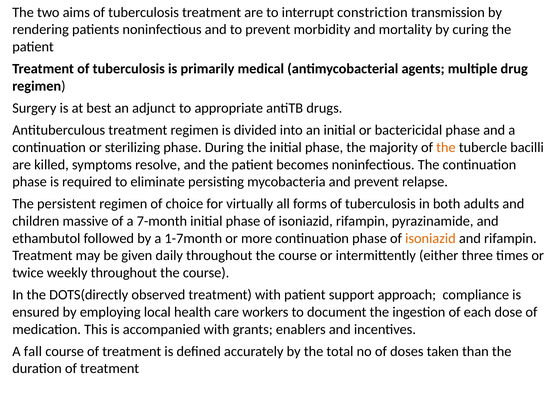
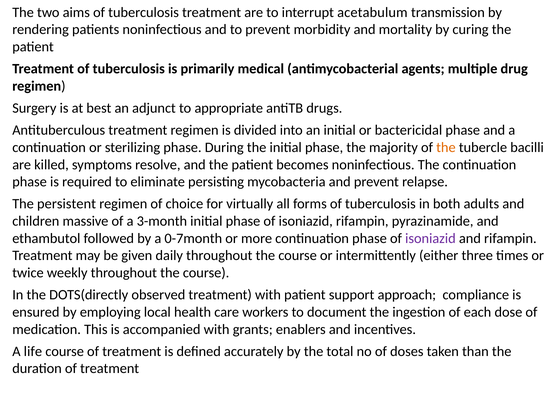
constriction: constriction -> acetabulum (372, 12)
7-month: 7-month -> 3-month (162, 221)
1-7month: 1-7month -> 0-7month (193, 238)
isoniazid colour: orange -> purple (430, 238)
fall: fall -> life (33, 351)
